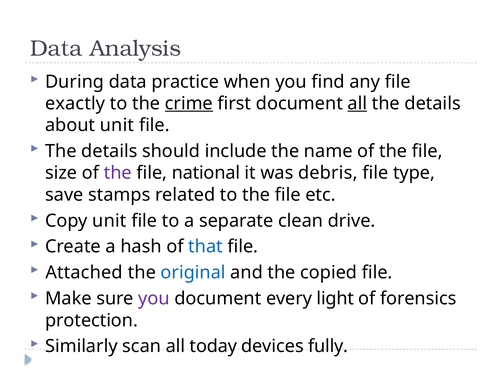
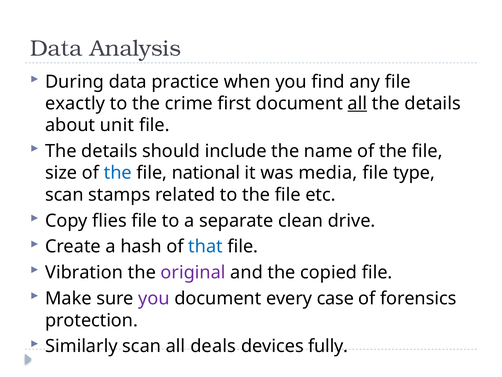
crime underline: present -> none (189, 103)
the colour: purple -> blue (118, 173)
debris: debris -> media (328, 173)
save: save -> scan (64, 194)
Copy unit: unit -> flies (109, 220)
Attached: Attached -> Vibration (84, 272)
original colour: blue -> purple (193, 272)
light: light -> case (335, 298)
today: today -> deals (213, 346)
